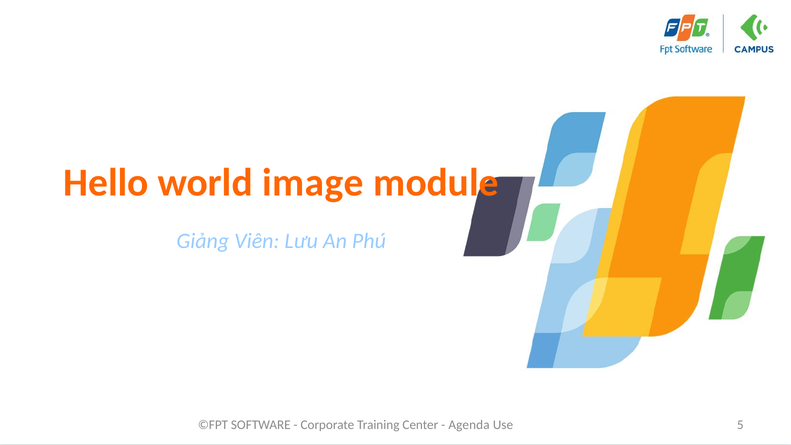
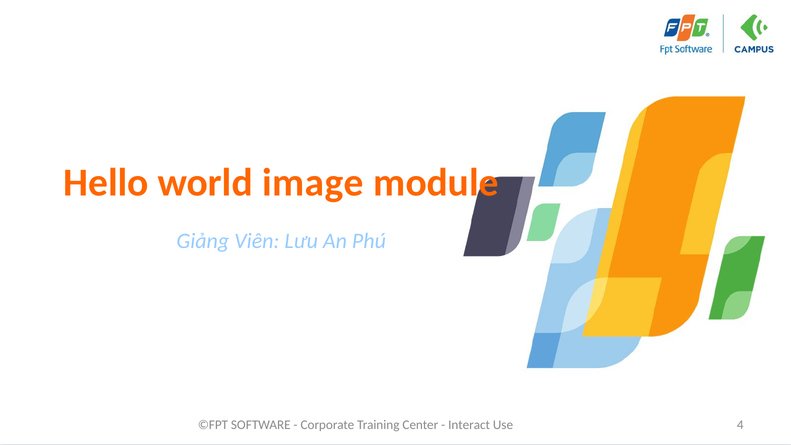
Agenda: Agenda -> Interact (469, 425)
5: 5 -> 4 (740, 425)
